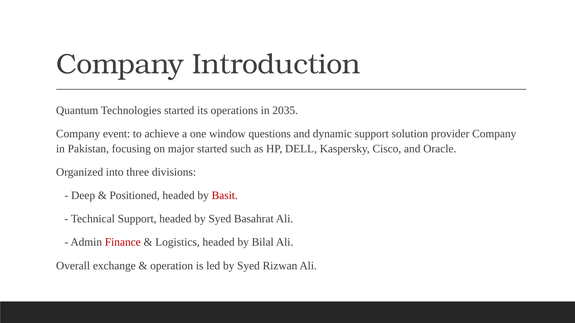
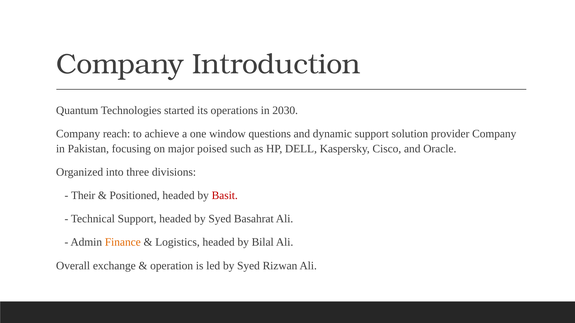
2035: 2035 -> 2030 (285, 111)
event: event -> reach (117, 134)
major started: started -> poised (212, 149)
Deep: Deep -> Their (83, 196)
Finance colour: red -> orange (123, 243)
